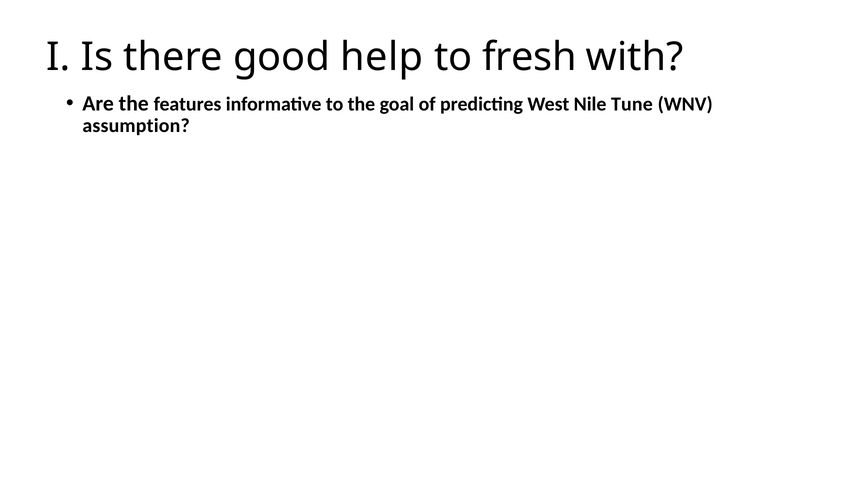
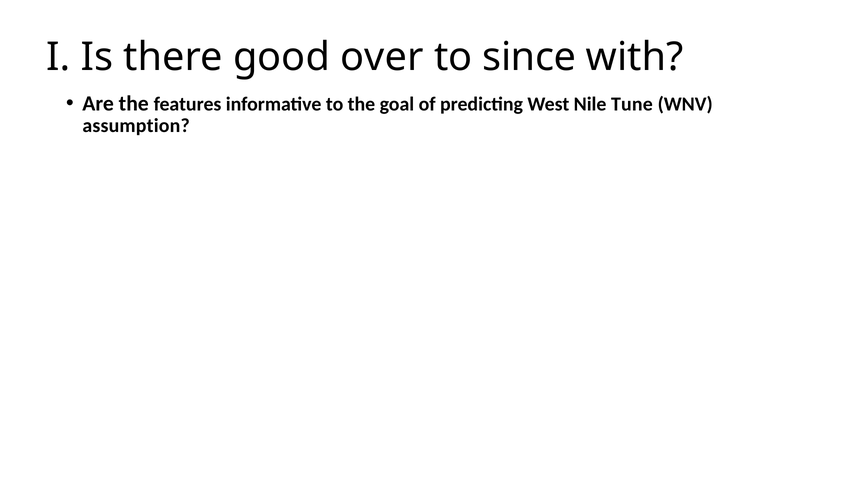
help: help -> over (382, 57)
fresh: fresh -> since (529, 57)
